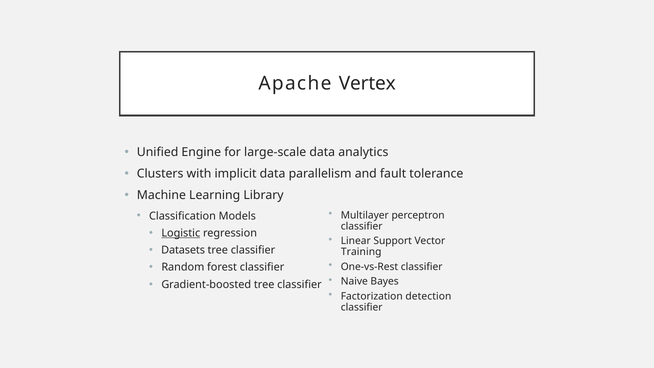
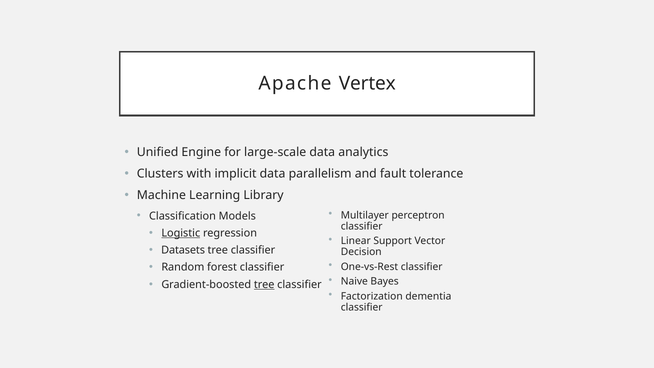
Training: Training -> Decision (361, 252)
tree underline: none -> present (264, 284)
detection: detection -> dementia (428, 296)
